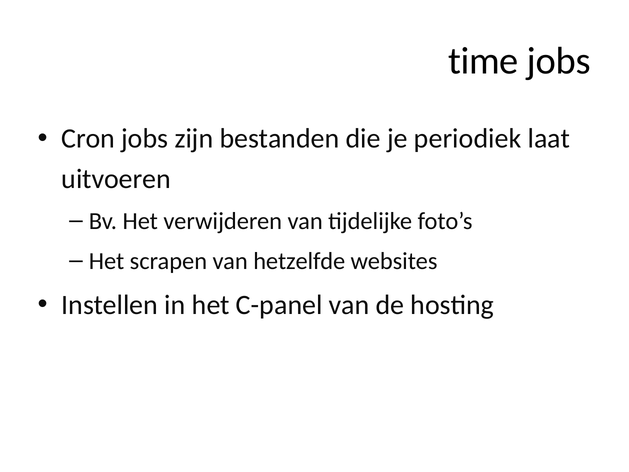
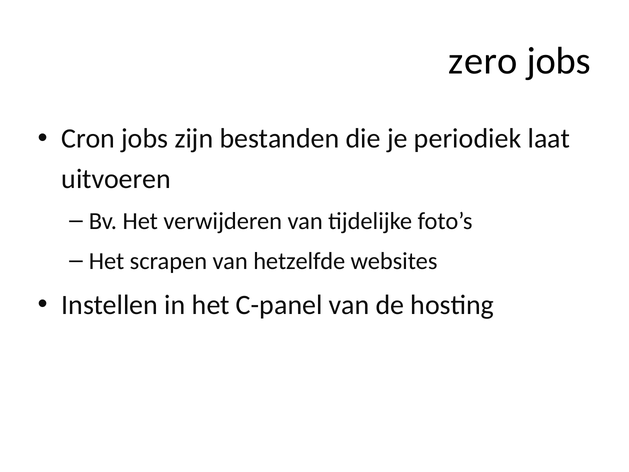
time: time -> zero (483, 61)
